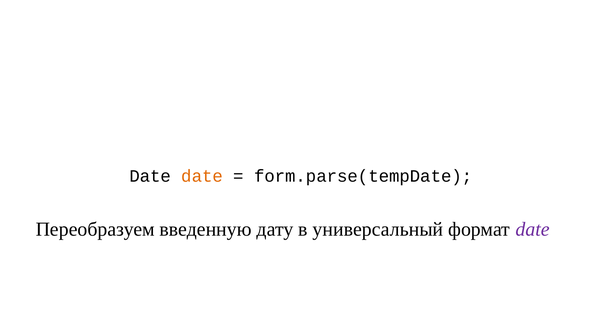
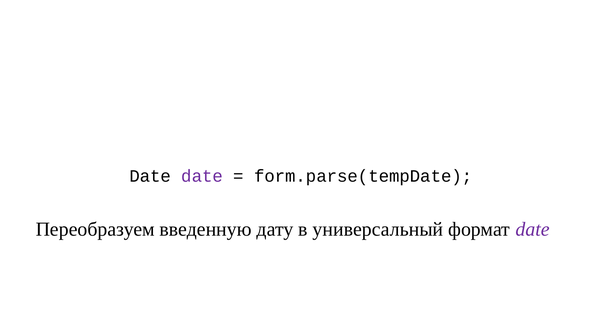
date colour: orange -> purple (202, 176)
